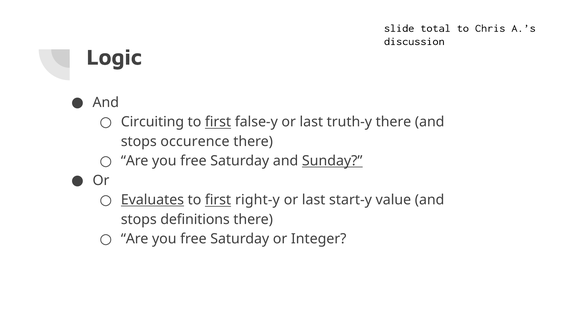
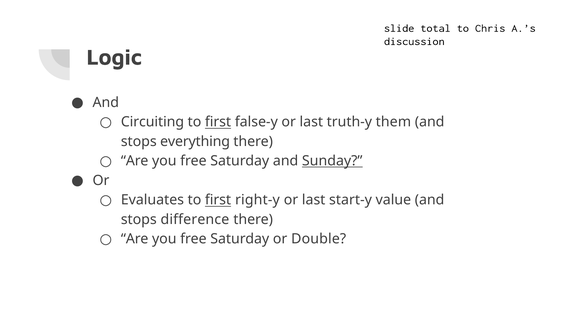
truth-y there: there -> them (393, 122)
occurence: occurence -> everything (195, 142)
Evaluates underline: present -> none (152, 200)
definitions: definitions -> difference (195, 220)
Integer: Integer -> Double (319, 239)
